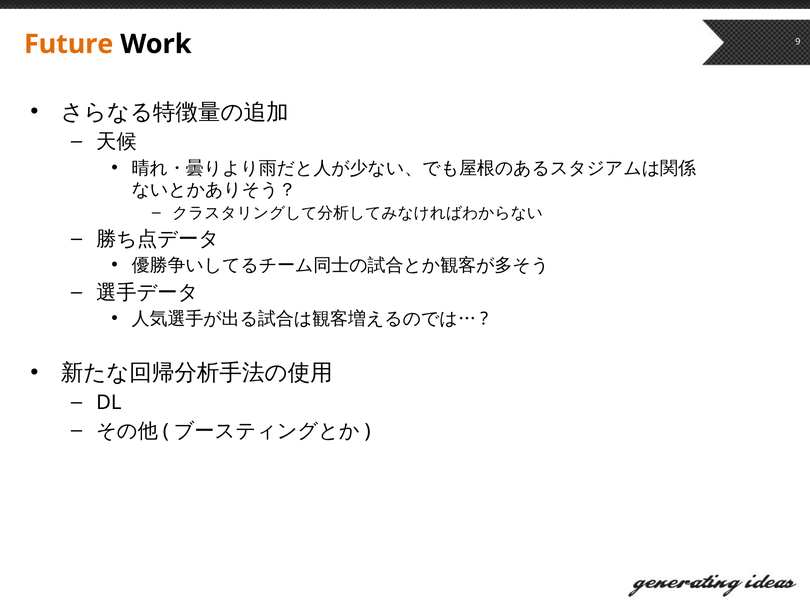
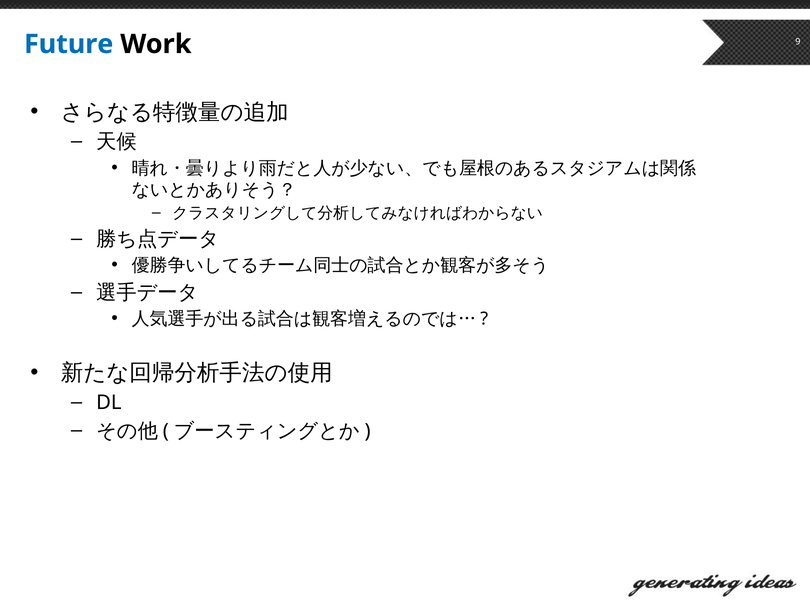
Future colour: orange -> blue (69, 44)
